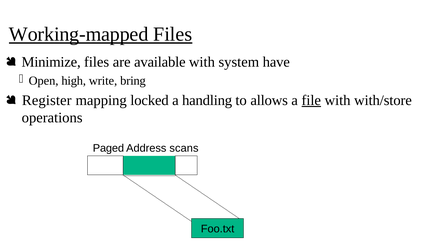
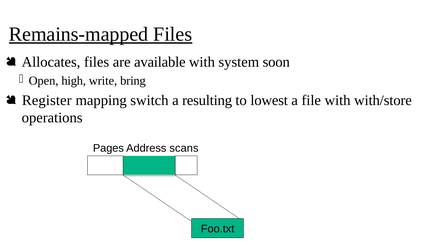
Working-mapped: Working-mapped -> Remains-mapped (79, 34)
Minimize: Minimize -> Allocates (51, 62)
have: have -> soon (276, 62)
locked: locked -> switch (149, 100)
handling: handling -> resulting (207, 100)
allows: allows -> lowest (269, 100)
file underline: present -> none (311, 100)
Paged: Paged -> Pages (108, 149)
